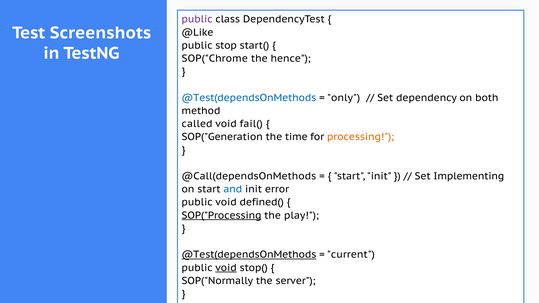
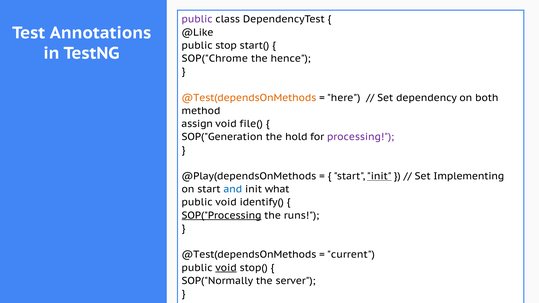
Screenshots: Screenshots -> Annotations (101, 33)
@Test(dependsOnMethods colour: blue -> orange (249, 98)
only: only -> here (344, 98)
called: called -> assign (197, 124)
fail(: fail( -> file( (251, 124)
time: time -> hold (296, 137)
processing colour: orange -> purple (361, 137)
@Call(dependsOnMethods: @Call(dependsOnMethods -> @Play(dependsOnMethods (249, 176)
init underline: none -> present (379, 176)
error: error -> what (277, 189)
defined(: defined( -> identify( (262, 202)
play: play -> runs (301, 216)
@Test(dependsOnMethods underline: present -> none (249, 255)
